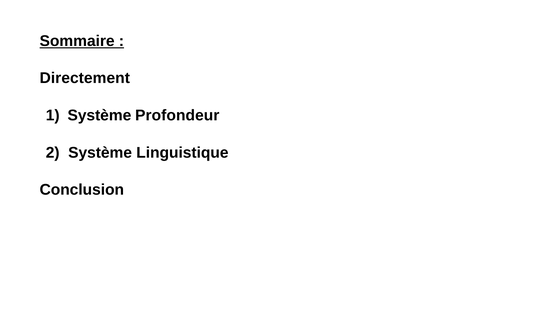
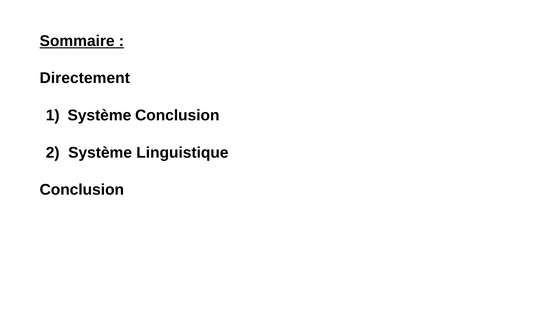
Système Profondeur: Profondeur -> Conclusion (177, 115)
